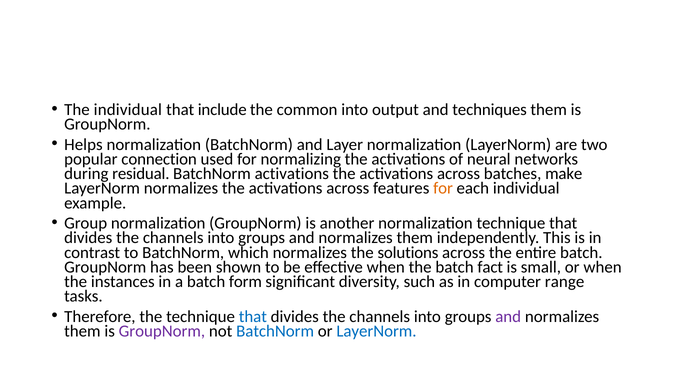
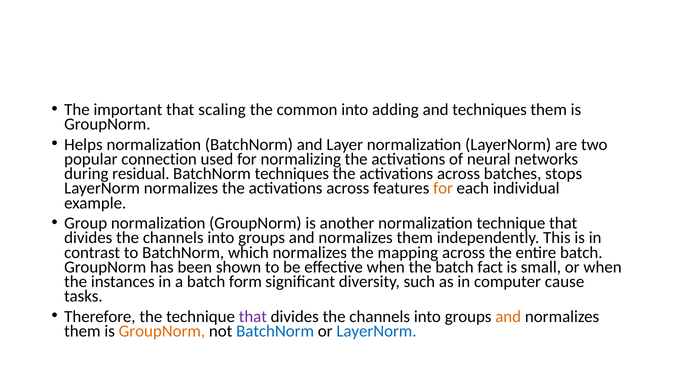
The individual: individual -> important (128, 110)
include: include -> scaling (222, 110)
output: output -> adding (395, 110)
BatchNorm activations: activations -> techniques (292, 174)
make: make -> stops (564, 174)
solutions: solutions -> mapping (408, 253)
range: range -> cause (565, 282)
that colour: blue -> purple (253, 317)
and colour: purple -> orange (508, 317)
GroupNorm colour: purple -> orange (162, 331)
